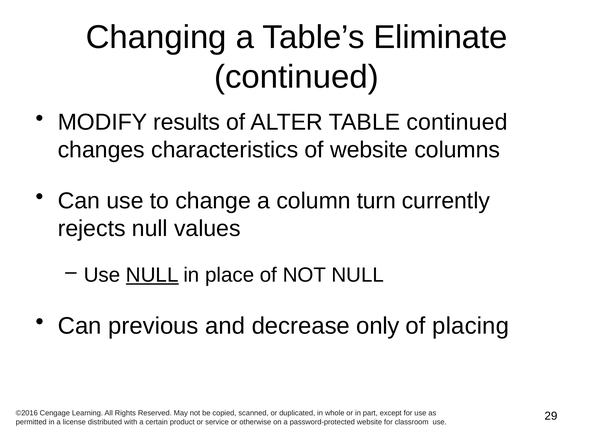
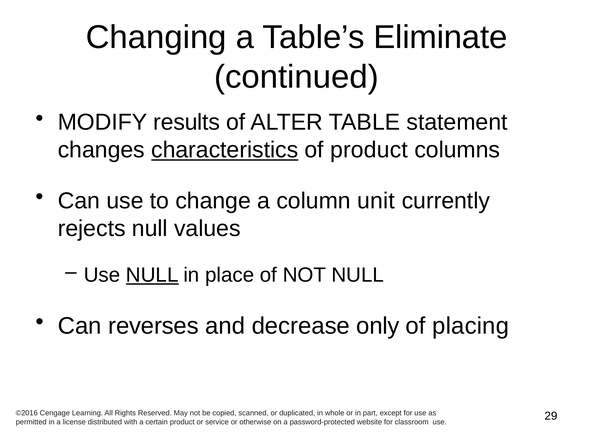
TABLE continued: continued -> statement (457, 122)
characteristics underline: none -> present (225, 150)
of website: website -> product (369, 150)
turn: turn -> unit (376, 201)
previous: previous -> reverses (153, 326)
